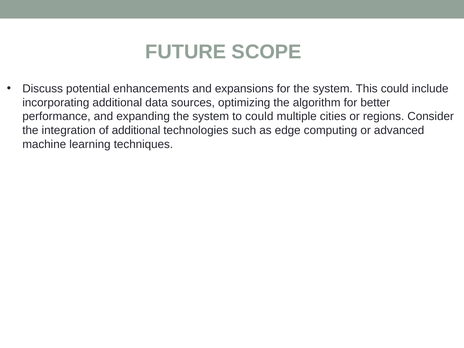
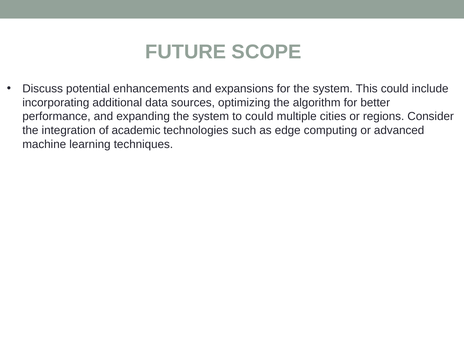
of additional: additional -> academic (136, 130)
